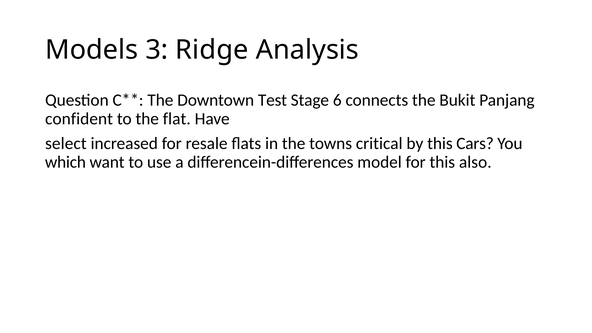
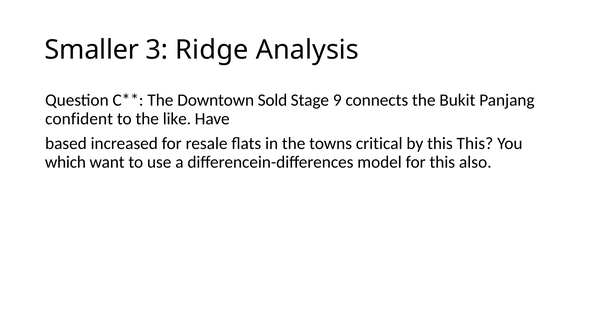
Models: Models -> Smaller (92, 50)
Test: Test -> Sold (272, 100)
6: 6 -> 9 (337, 100)
flat: flat -> like (177, 119)
select: select -> based (66, 144)
this Cars: Cars -> This (475, 144)
